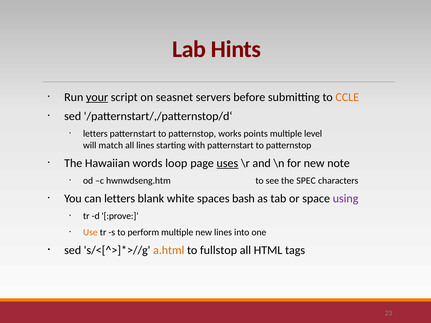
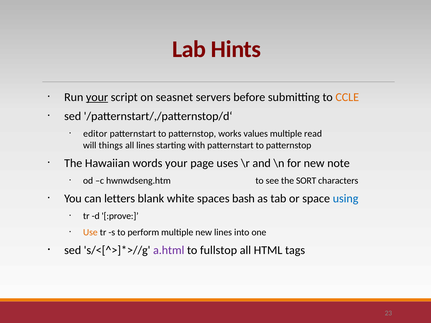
letters: letters -> editor (95, 134)
points: points -> values (256, 134)
level: level -> read (313, 134)
match: match -> things (111, 145)
words loop: loop -> your (176, 163)
uses underline: present -> none (227, 163)
SPEC: SPEC -> SORT (306, 181)
using colour: purple -> blue (346, 199)
a.html colour: orange -> purple (169, 250)
